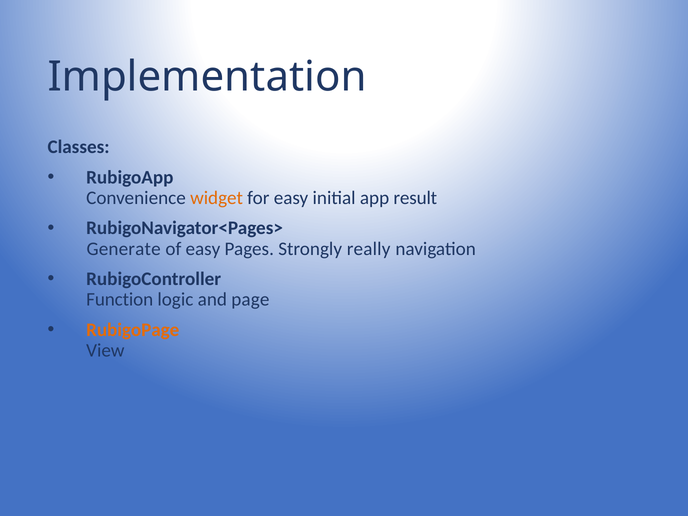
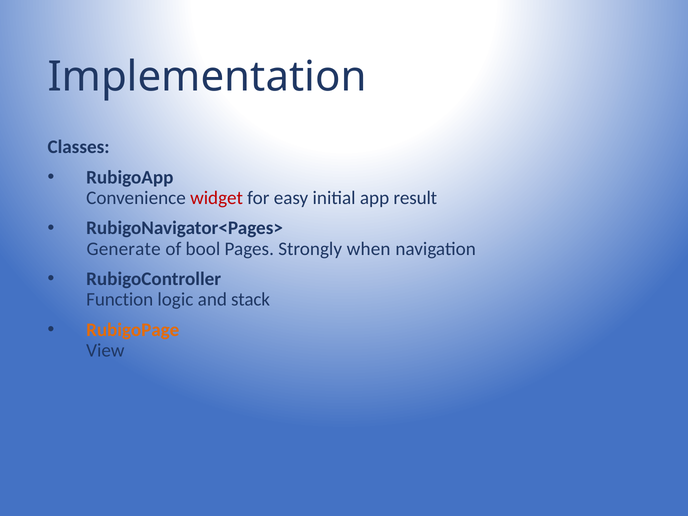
widget colour: orange -> red (217, 198)
of easy: easy -> bool (203, 249)
really: really -> when (369, 249)
page: page -> stack (251, 300)
